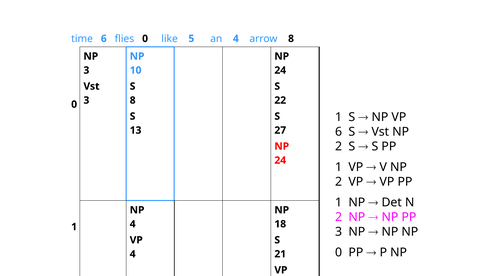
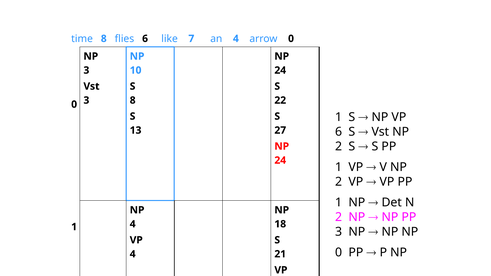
time 6: 6 -> 8 (104, 39)
flies 0: 0 -> 6 (145, 39)
like 5: 5 -> 7 (191, 39)
arrow 8: 8 -> 0 (291, 39)
